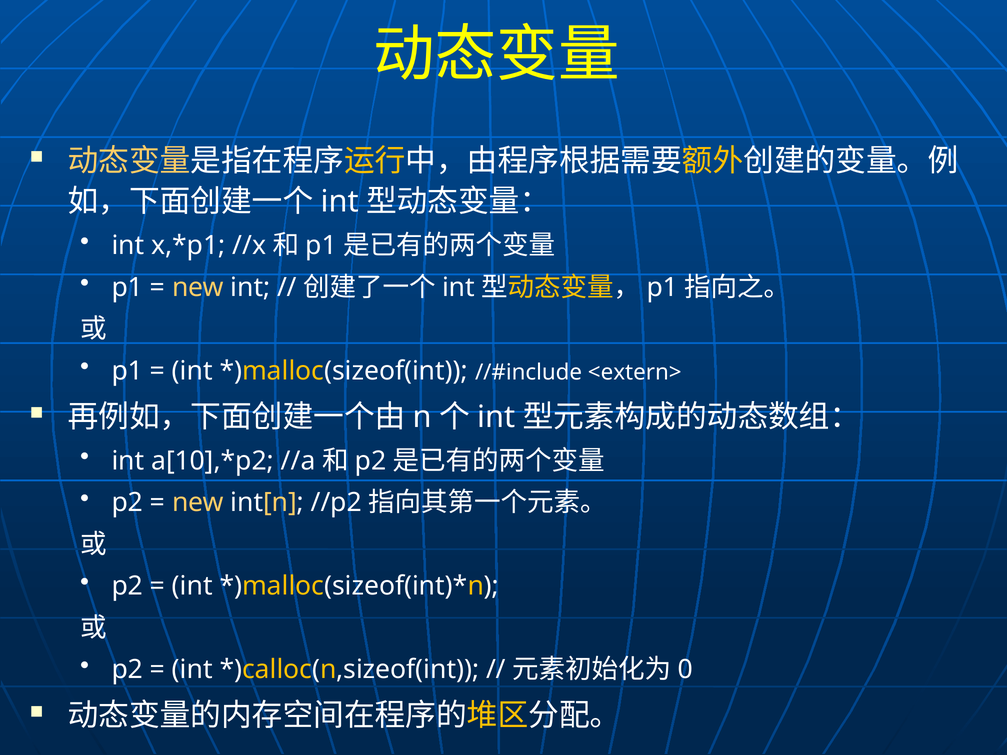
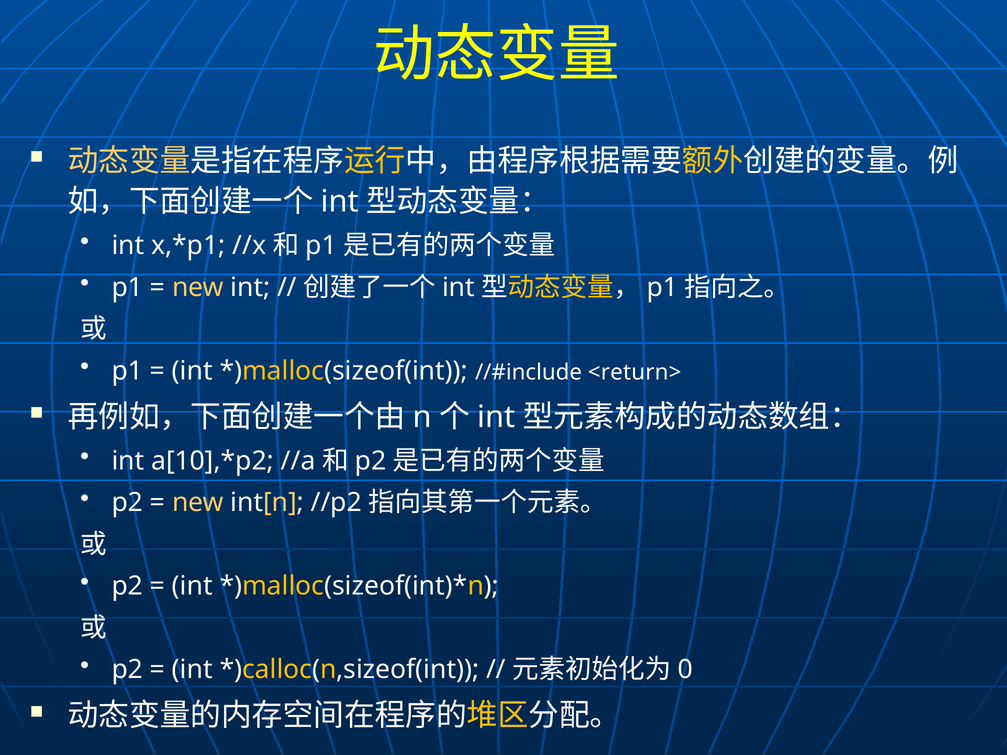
<extern>: <extern> -> <return> (635, 372)
